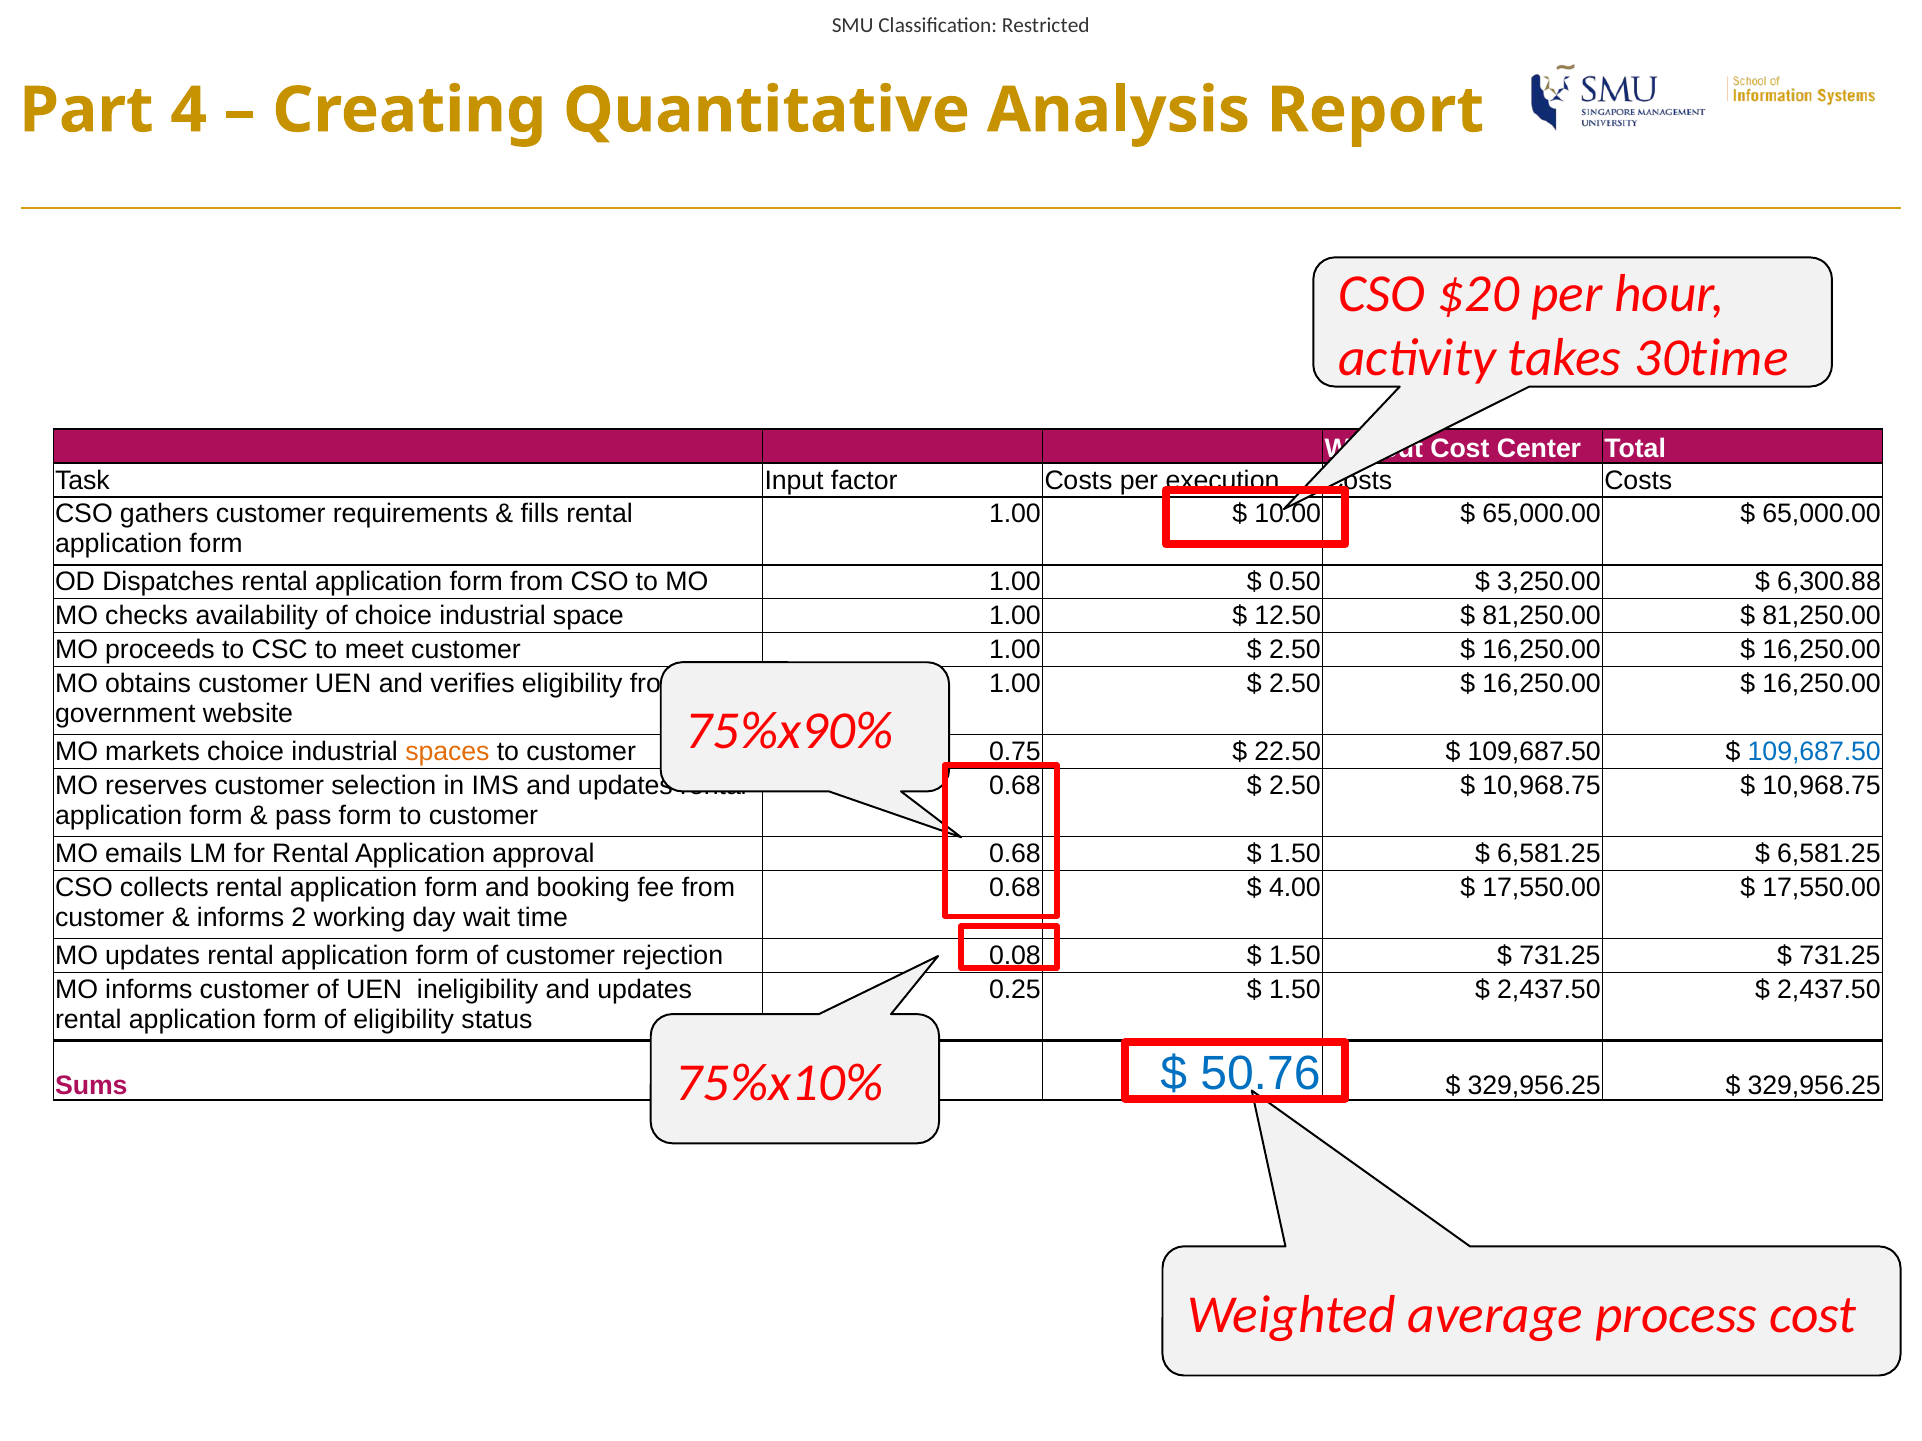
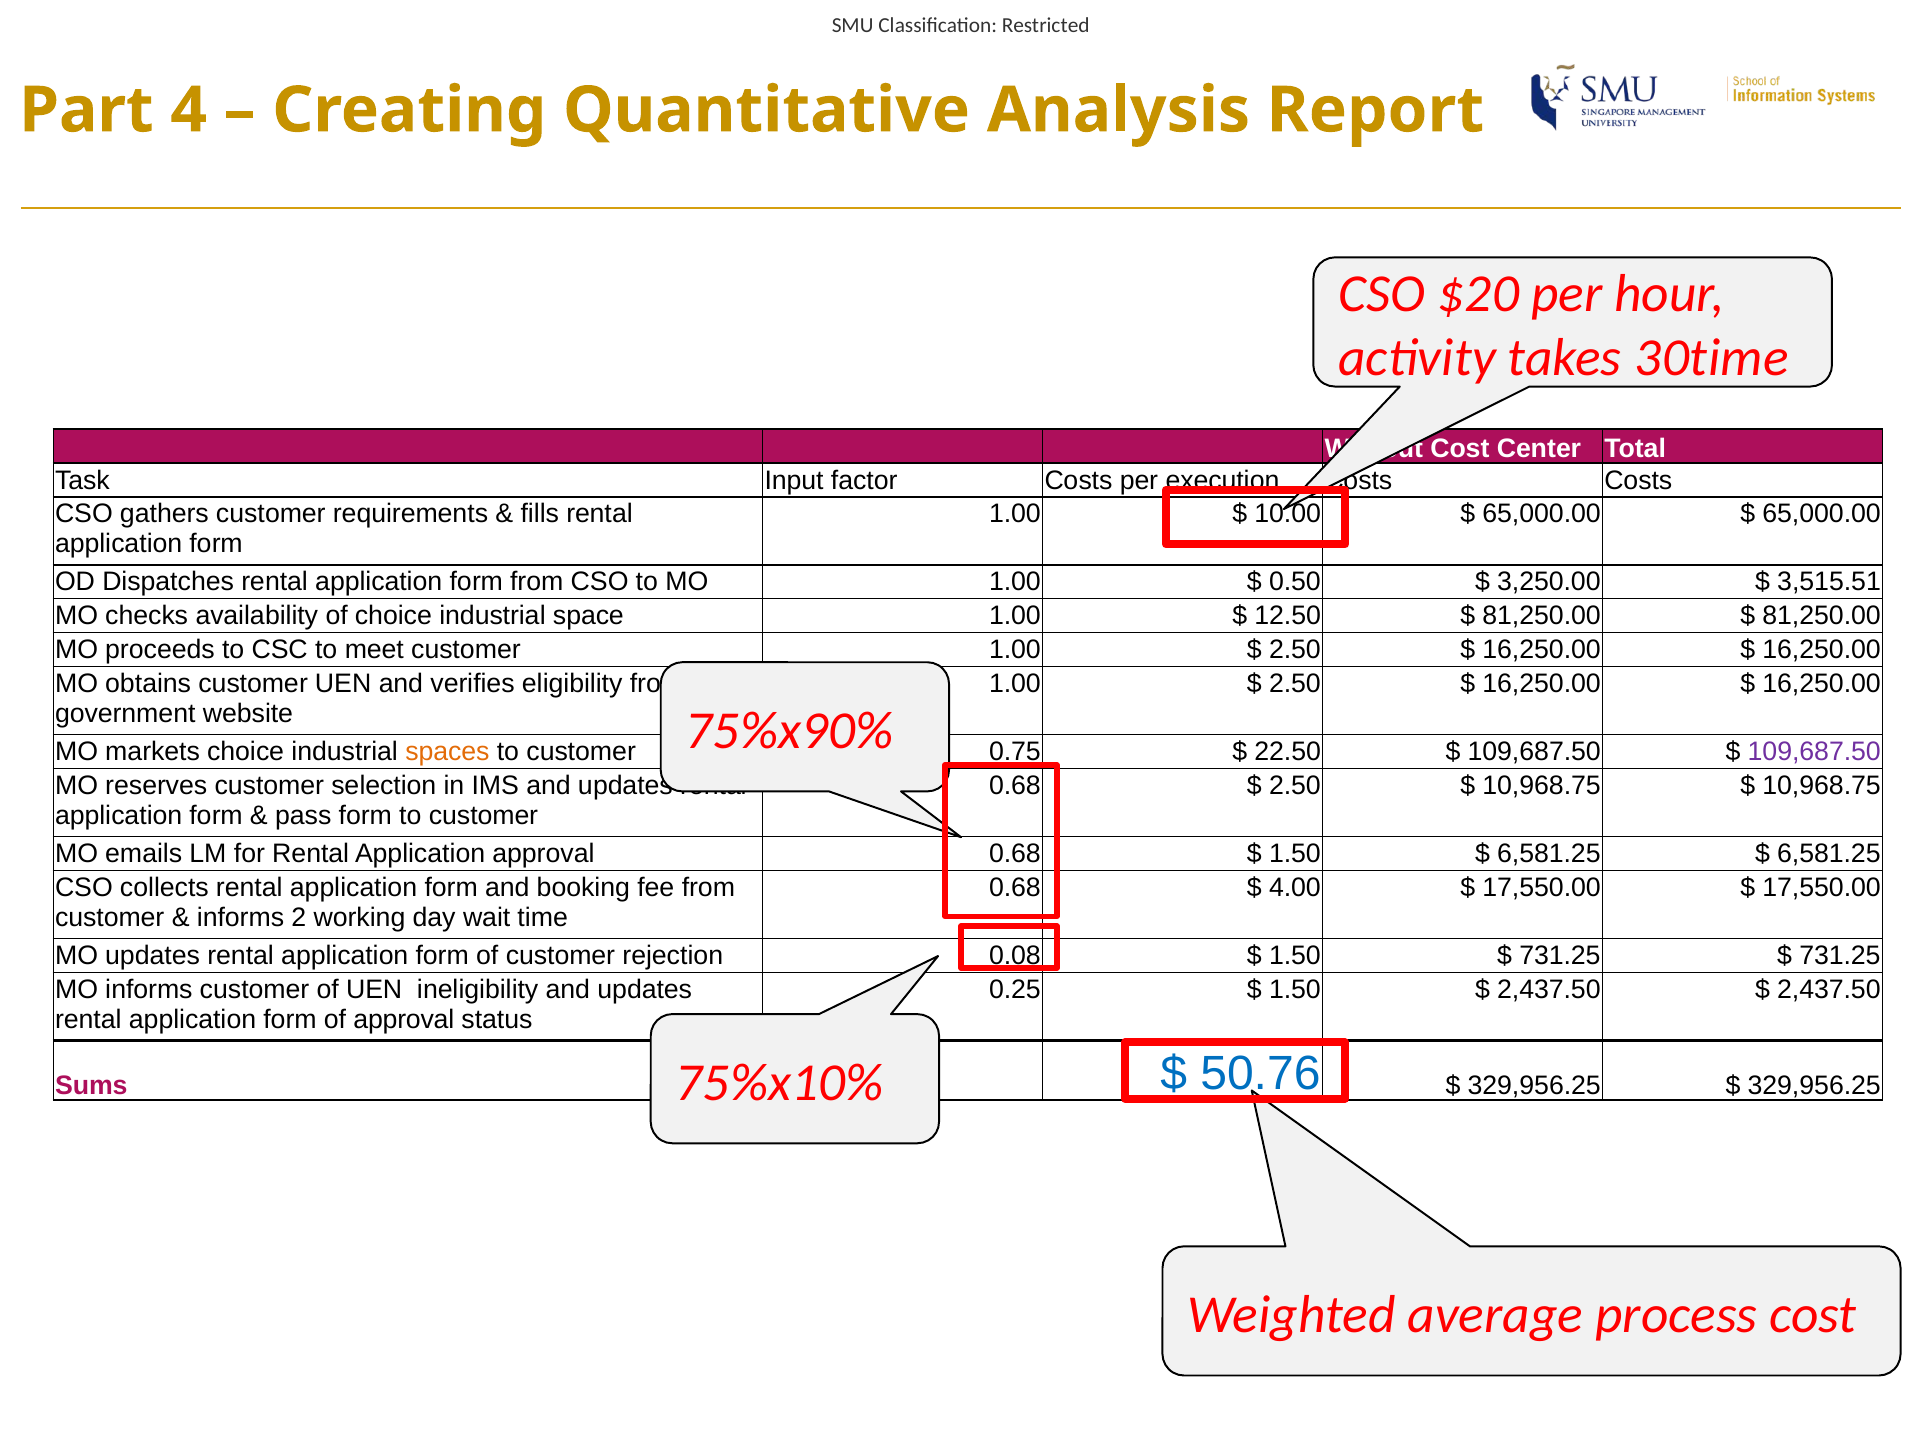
6,300.88: 6,300.88 -> 3,515.51 (1829, 582)
109,687.50 colour: blue -> purple (1814, 752)
of eligibility: eligibility -> approval (404, 1020)
